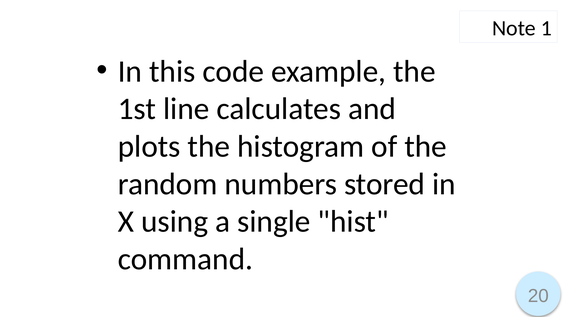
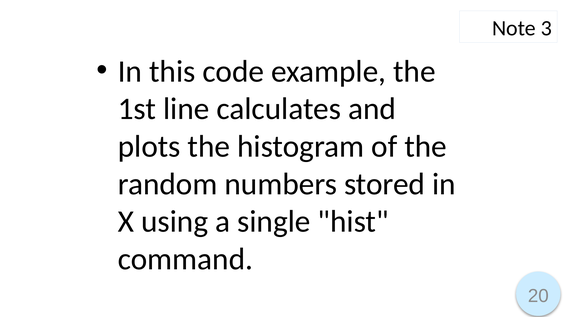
1: 1 -> 3 (546, 28)
